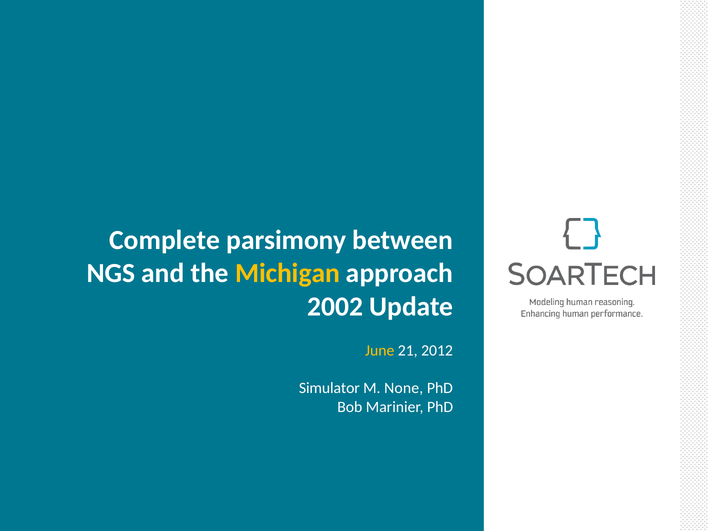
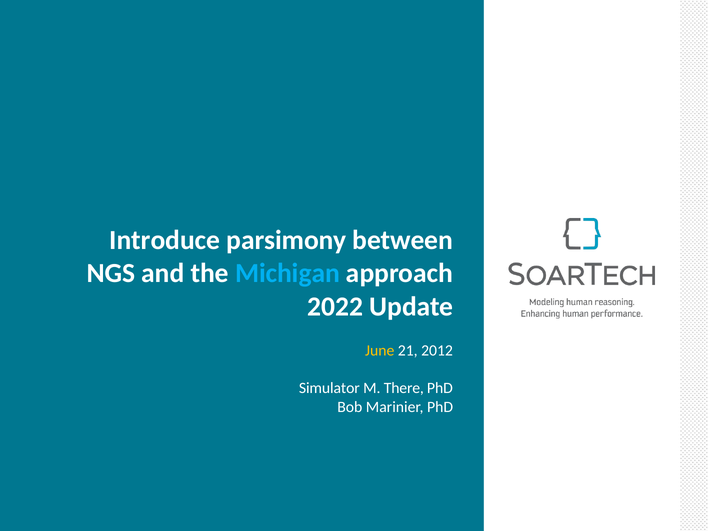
Complete: Complete -> Introduce (165, 240)
Michigan colour: yellow -> light blue (287, 273)
2002: 2002 -> 2022 (335, 306)
None: None -> There (404, 388)
